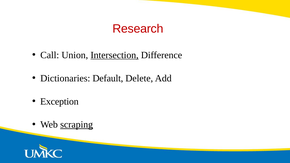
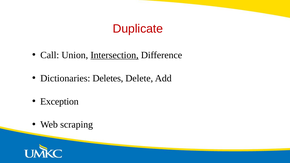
Research: Research -> Duplicate (138, 29)
Default: Default -> Deletes (108, 78)
scraping underline: present -> none (77, 125)
